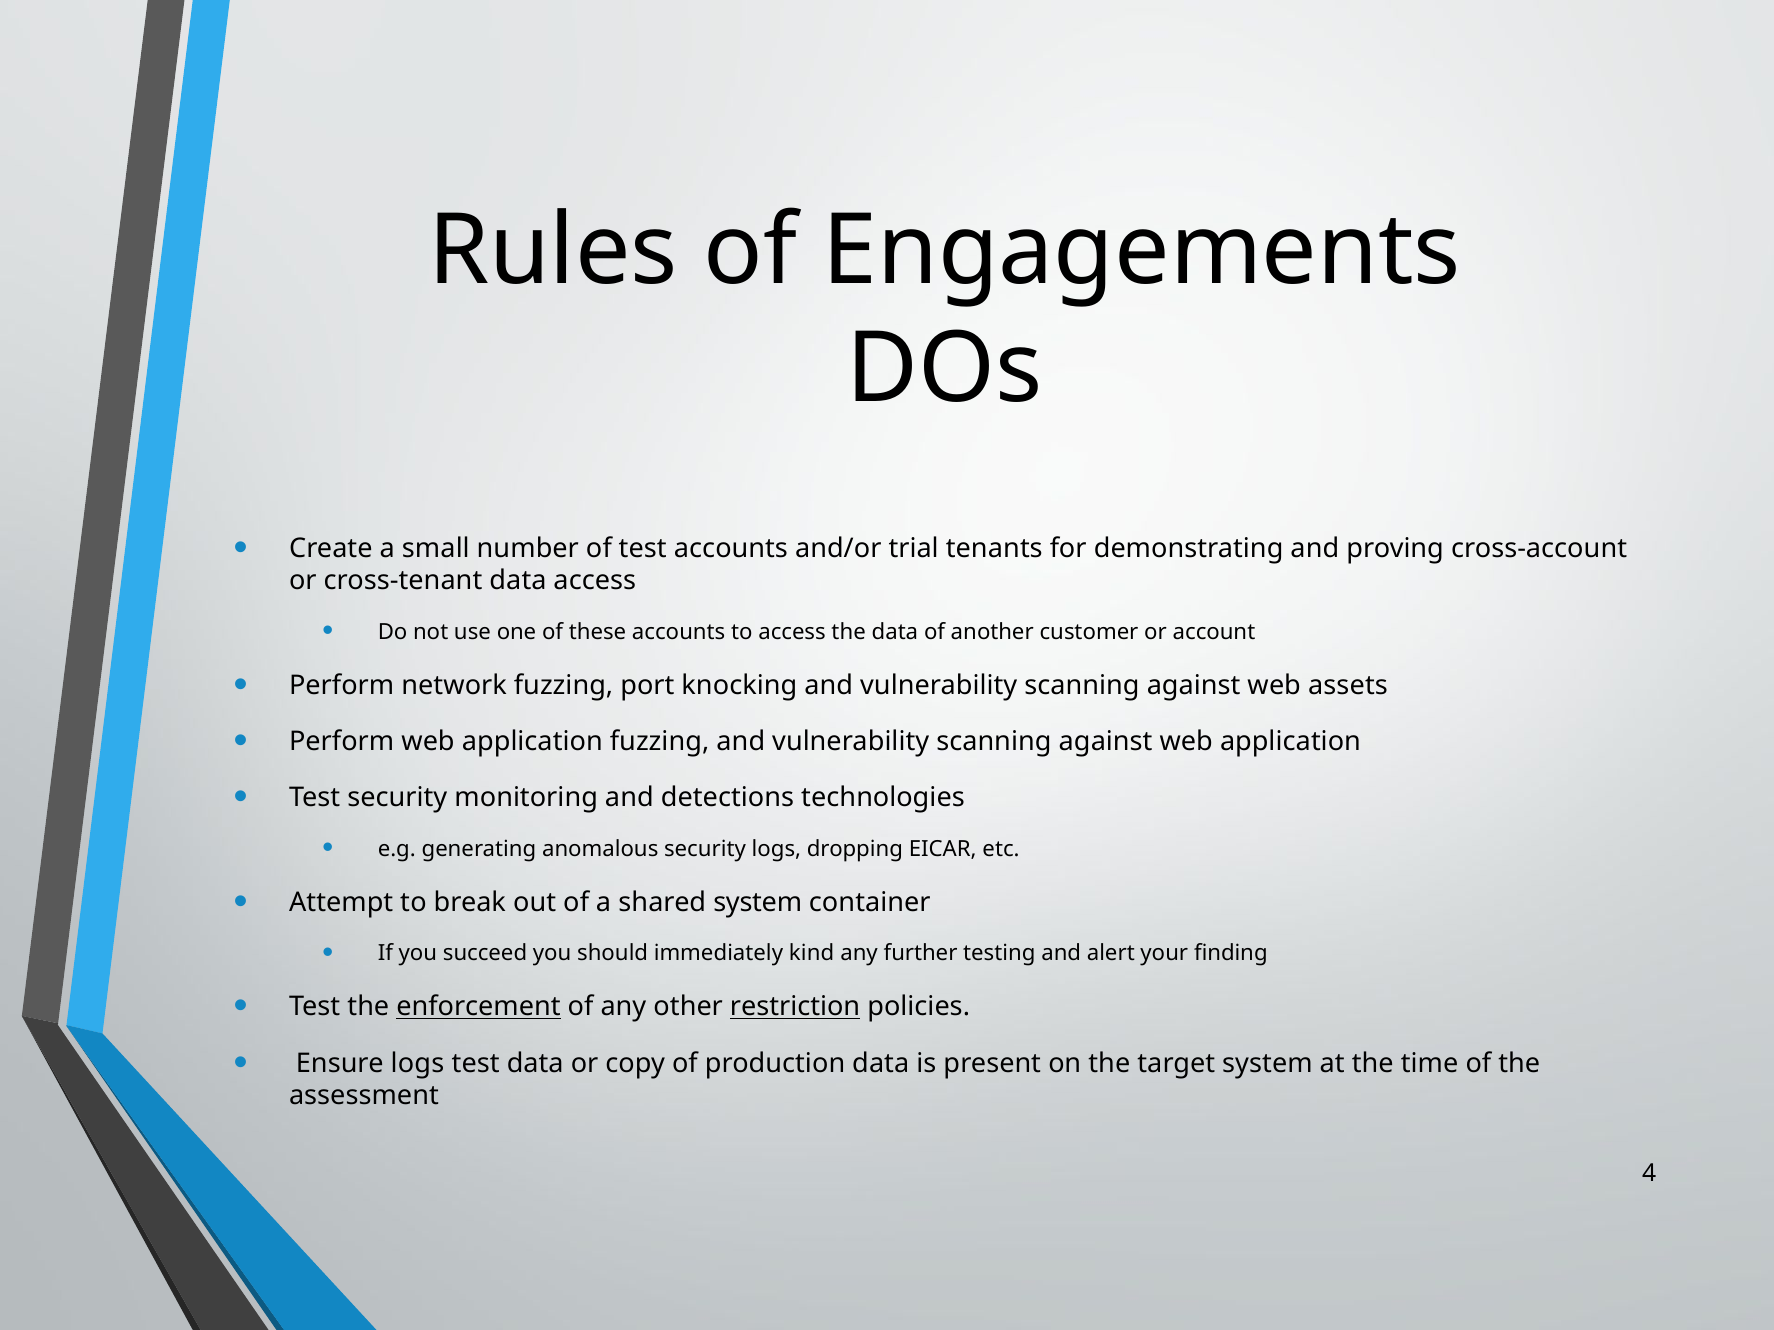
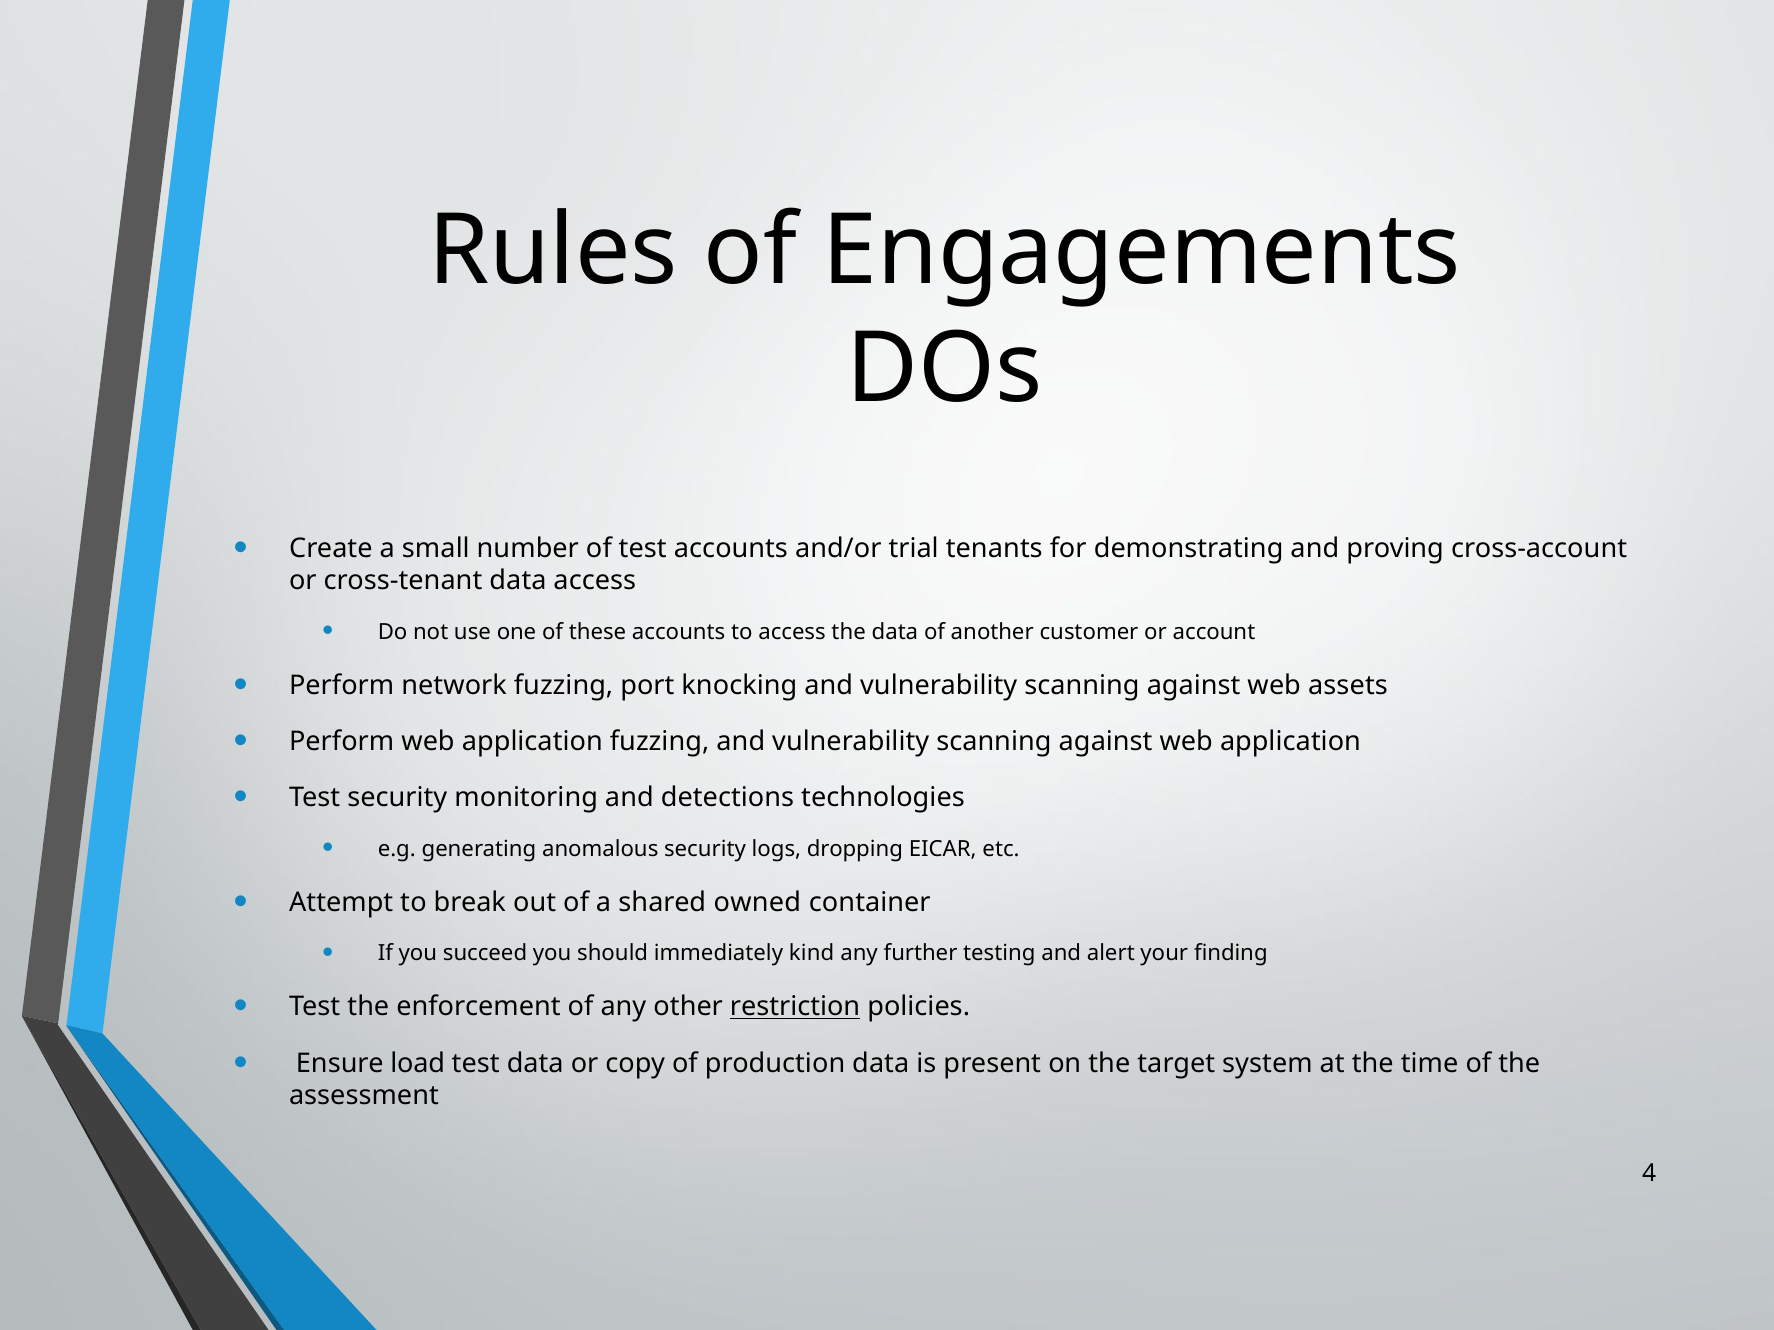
shared system: system -> owned (757, 903)
enforcement underline: present -> none (478, 1007)
Ensure logs: logs -> load (418, 1064)
